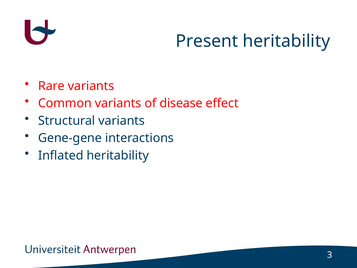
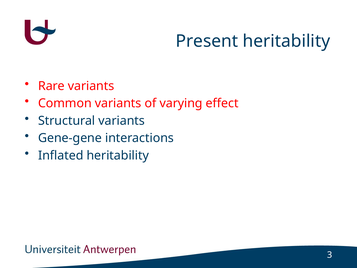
disease: disease -> varying (181, 103)
